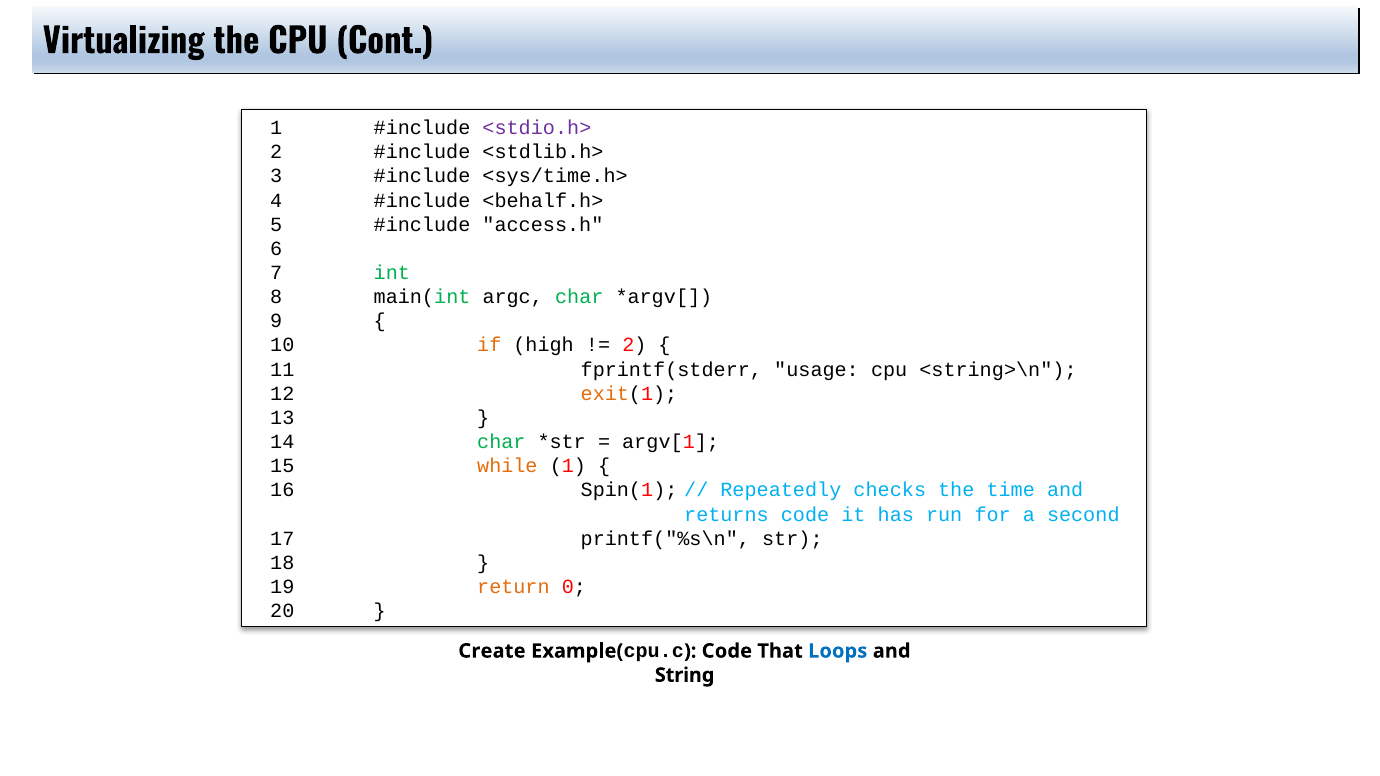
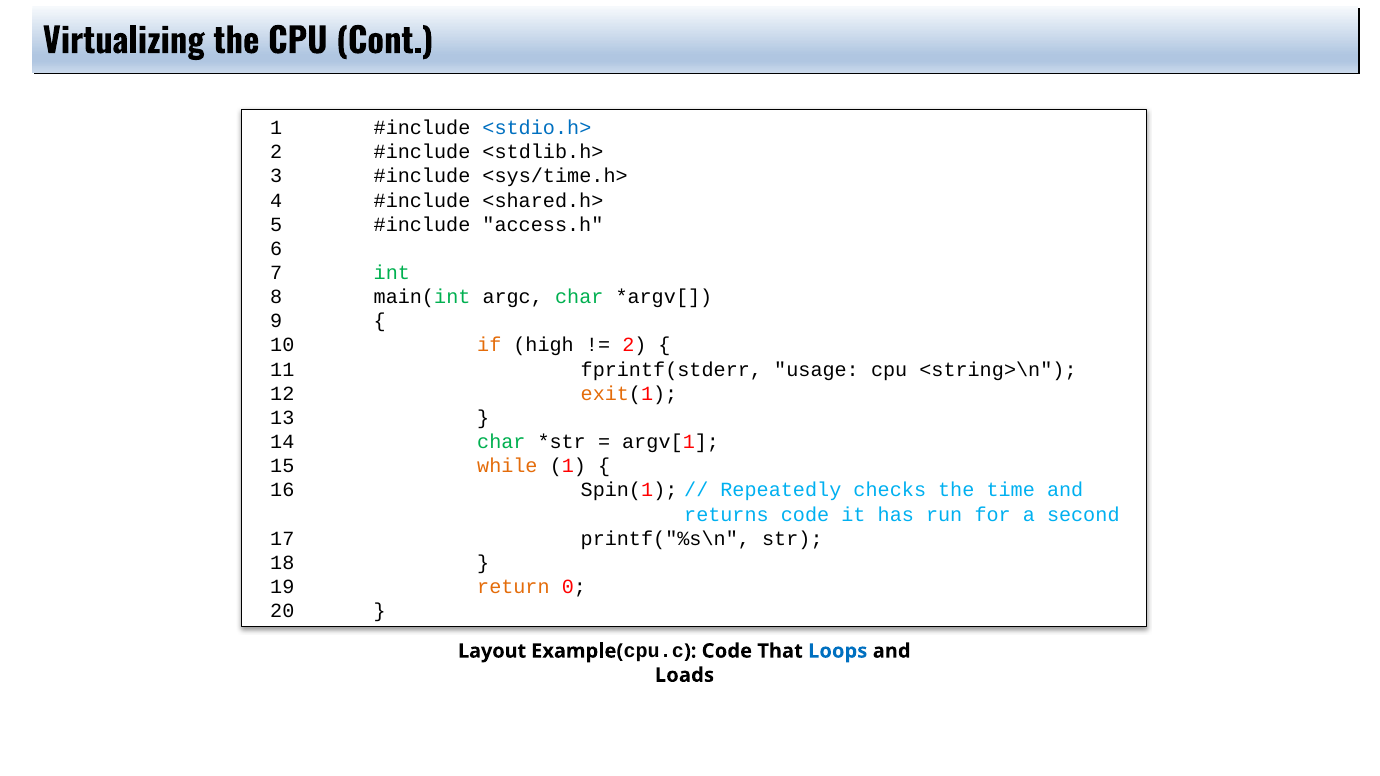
<stdio.h> colour: purple -> blue (537, 128)
<behalf.h>: <behalf.h> -> <shared.h> (543, 200)
Create: Create -> Layout (492, 651)
String: String -> Loads (684, 675)
